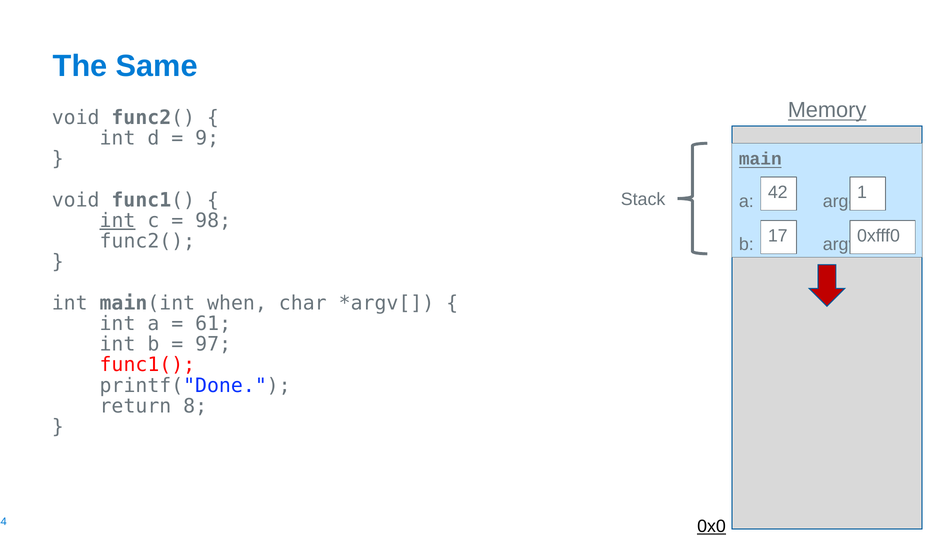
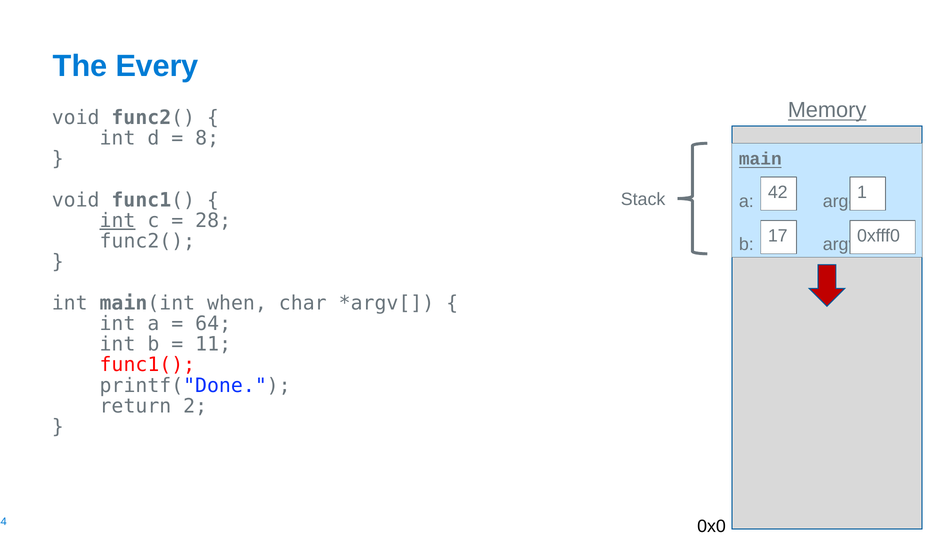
Same: Same -> Every (157, 66)
9: 9 -> 8 (207, 138)
98: 98 -> 28 (213, 221)
61: 61 -> 64 (213, 324)
97: 97 -> 11 (213, 344)
8: 8 -> 2 (195, 406)
0x0 underline: present -> none (712, 526)
